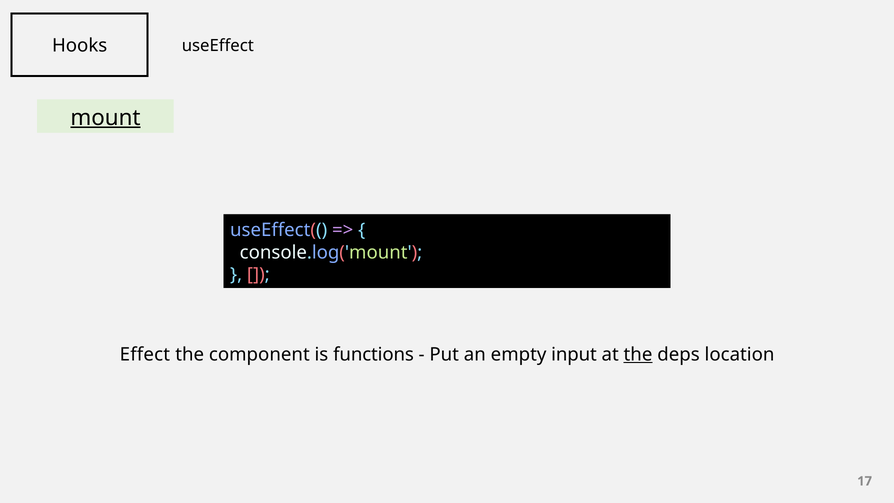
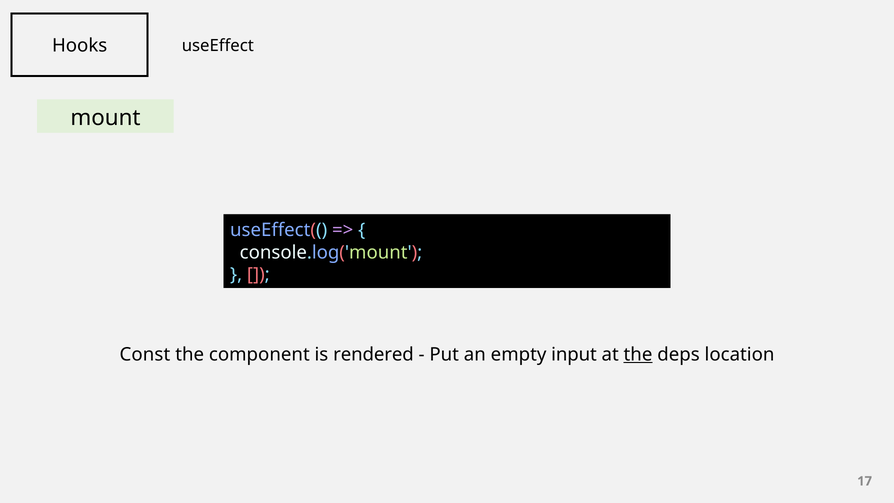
mount underline: present -> none (105, 118)
Effect: Effect -> Const (145, 354)
functions: functions -> rendered (374, 354)
